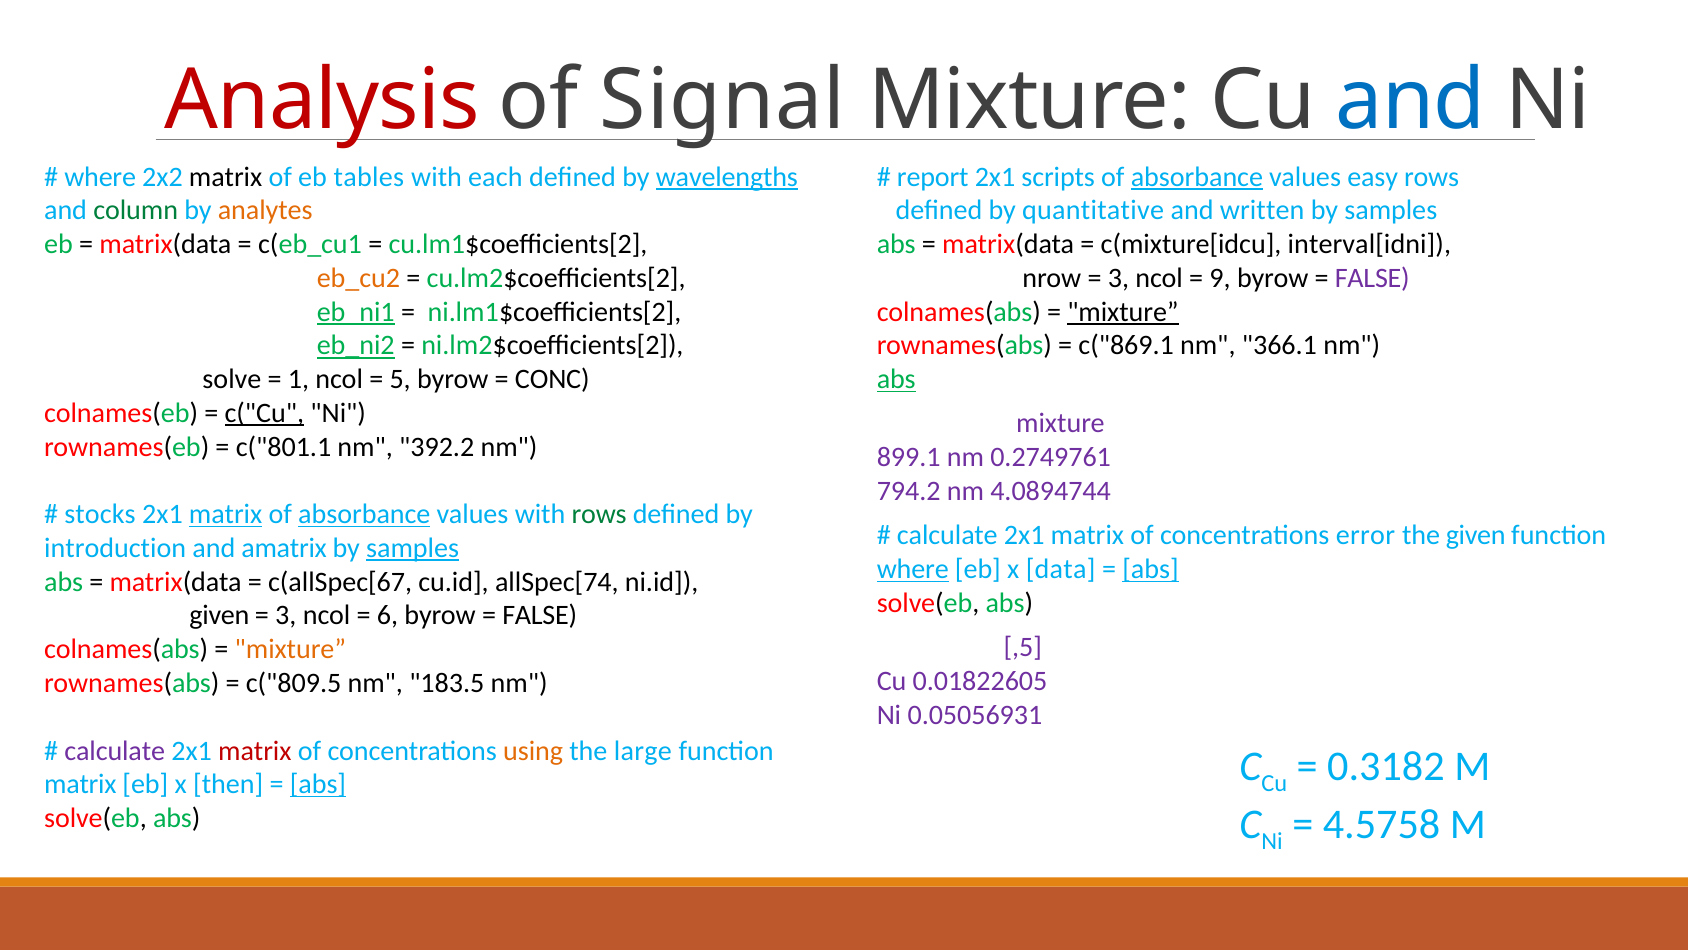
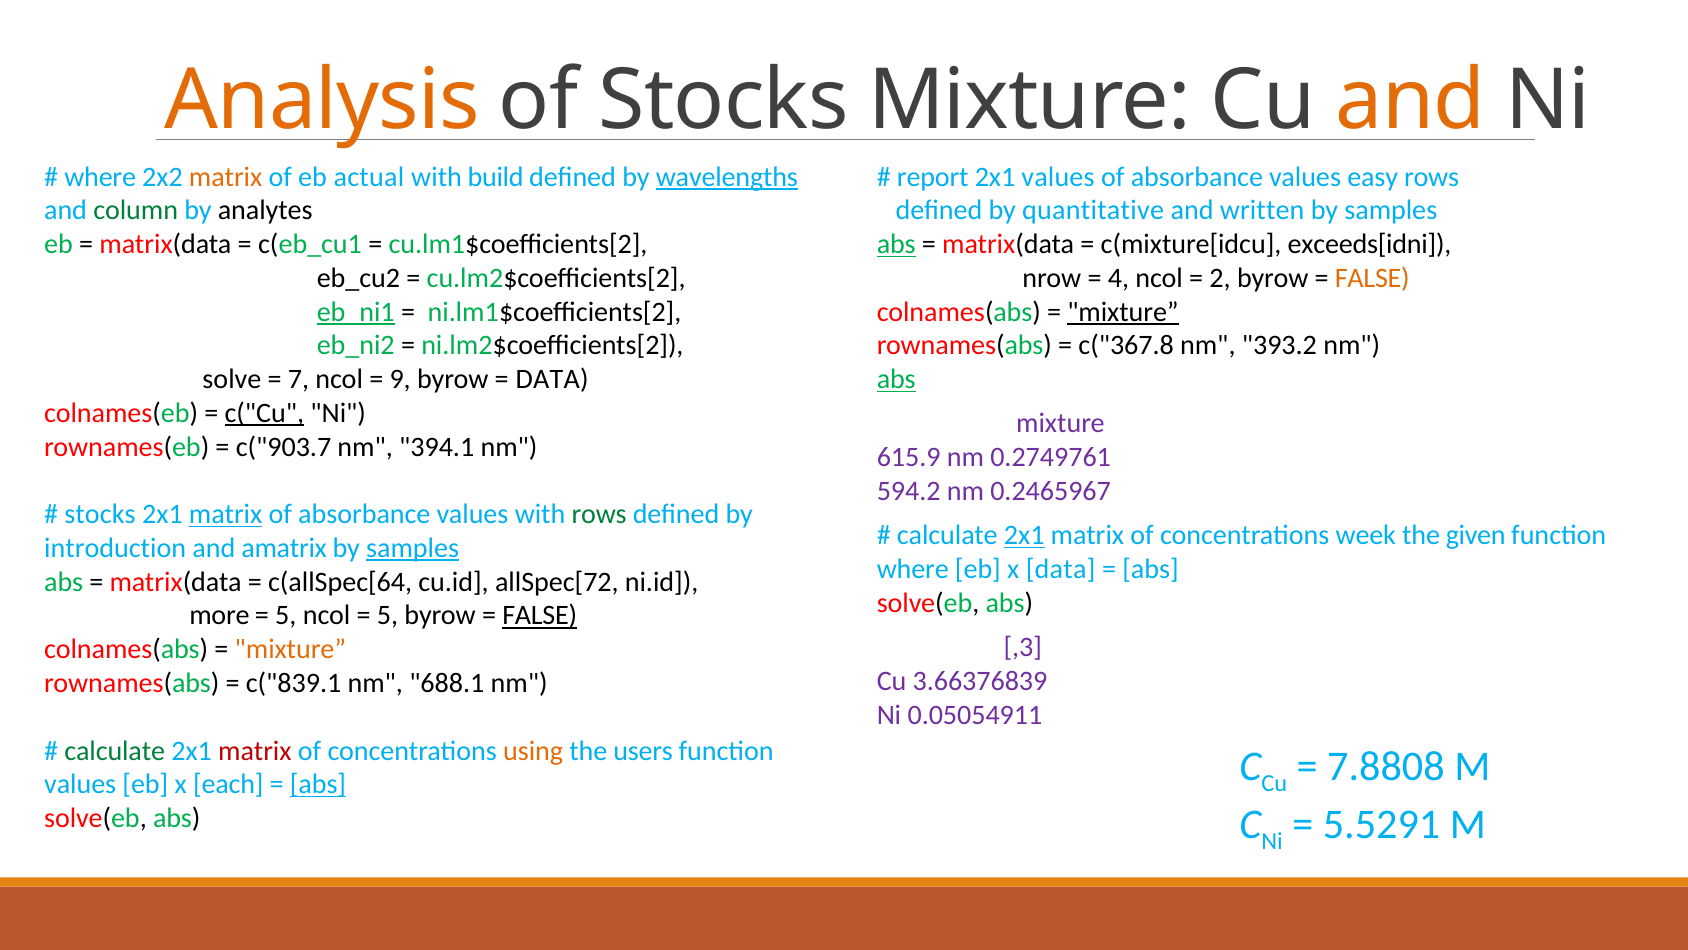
Analysis colour: red -> orange (322, 101)
of Signal: Signal -> Stocks (724, 101)
and colour: blue -> orange (1411, 101)
matrix colour: black -> orange (226, 177)
tables: tables -> actual (369, 177)
each: each -> build (496, 177)
2x1 scripts: scripts -> values (1058, 177)
absorbance underline: present -> none (1197, 177)
analytes colour: orange -> black (265, 210)
abs underline: none -> present (896, 244)
interval[idni: interval[idni -> exceeds[idni (1370, 244)
eb_cu2 colour: orange -> black (358, 278)
3: 3 -> 4 (1118, 278)
9: 9 -> 2 (1220, 278)
FALSE colour: purple -> orange (1372, 278)
eb_ni2 underline: present -> none (356, 345)
c("869.1: c("869.1 -> c("367.8 (1126, 345)
366.1: 366.1 -> 393.2 (1279, 345)
1: 1 -> 7 (299, 379)
5: 5 -> 9 (400, 379)
CONC: CONC -> DATA (552, 379)
c("801.1: c("801.1 -> c("903.7 (284, 447)
392.2: 392.2 -> 394.1 (437, 447)
899.1: 899.1 -> 615.9 (909, 457)
794.2: 794.2 -> 594.2 (909, 491)
4.0894744: 4.0894744 -> 0.2465967 (1051, 491)
absorbance underline: present -> none (364, 514)
2x1 underline: none -> present (1024, 535)
error: error -> week (1366, 535)
where underline: present -> none (913, 569)
abs underline: present -> none (1151, 569)
c(allSpec[67: c(allSpec[67 -> c(allSpec[64 (340, 582)
allSpec[74: allSpec[74 -> allSpec[72 (557, 582)
given: given -> more (219, 615)
3: 3 -> 5 (286, 615)
6: 6 -> 5 (387, 615)
FALSE underline: none -> present (540, 615)
,5: ,5 -> ,3 (1023, 647)
0.01822605: 0.01822605 -> 3.66376839 (980, 681)
c("809.5: c("809.5 -> c("839.1 (294, 683)
183.5: 183.5 -> 688.1 (447, 683)
0.05056931: 0.05056931 -> 0.05054911 (975, 715)
calculate colour: purple -> green (115, 750)
large: large -> users (643, 750)
0.3182: 0.3182 -> 7.8808 (1386, 767)
matrix: matrix -> values (80, 784)
then: then -> each (228, 784)
4.5758: 4.5758 -> 5.5291 (1382, 824)
